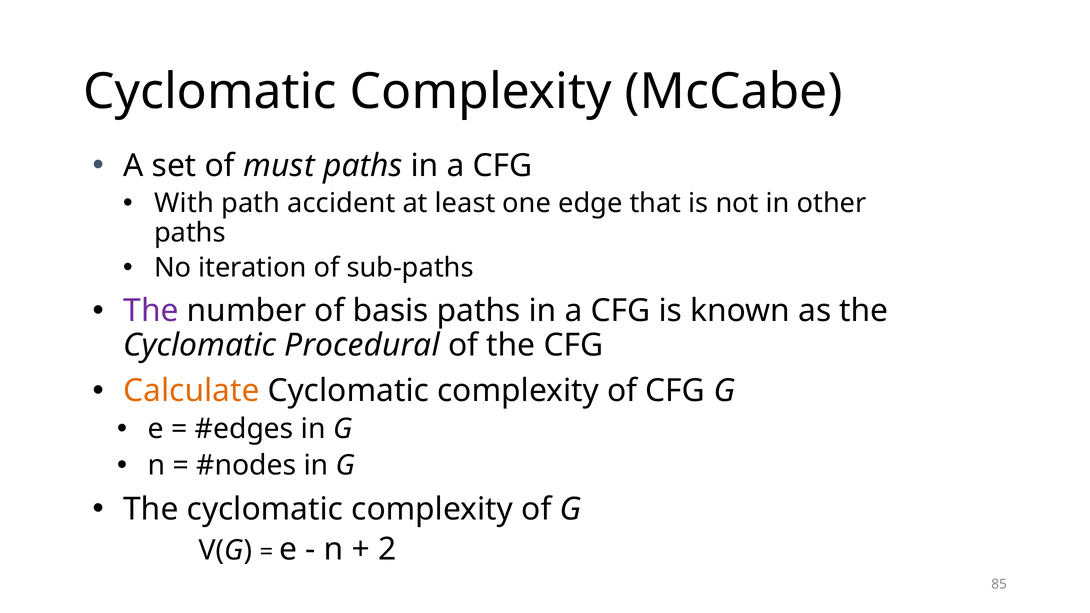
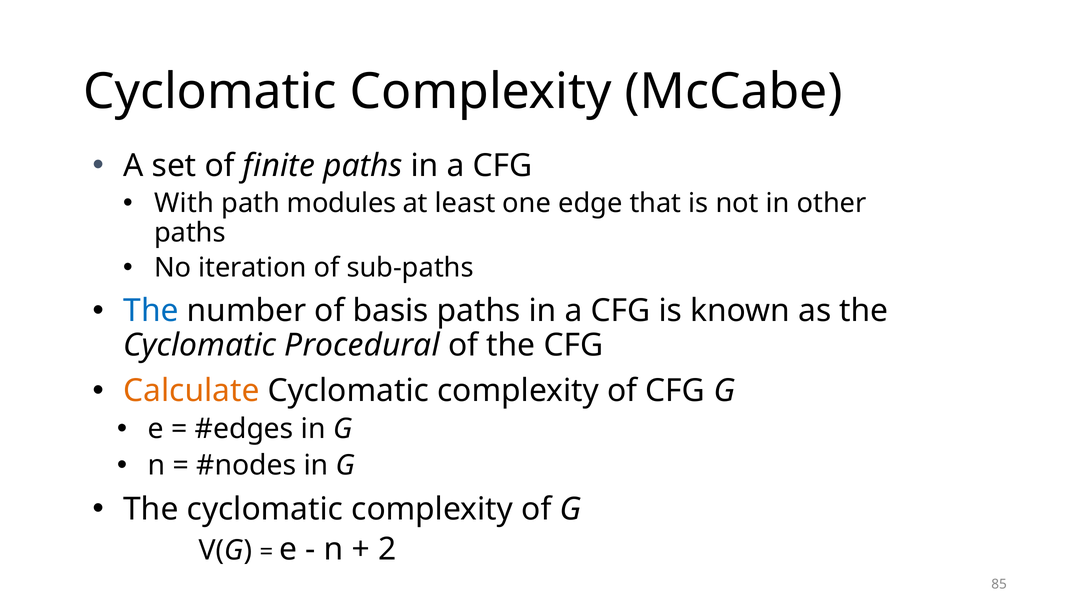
must: must -> finite (279, 166)
accident: accident -> modules (342, 203)
The colour: purple -> blue (151, 311)
